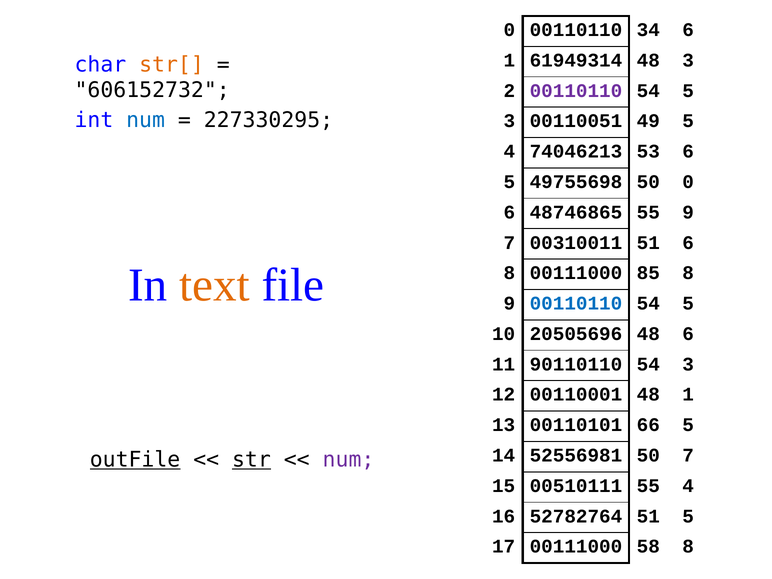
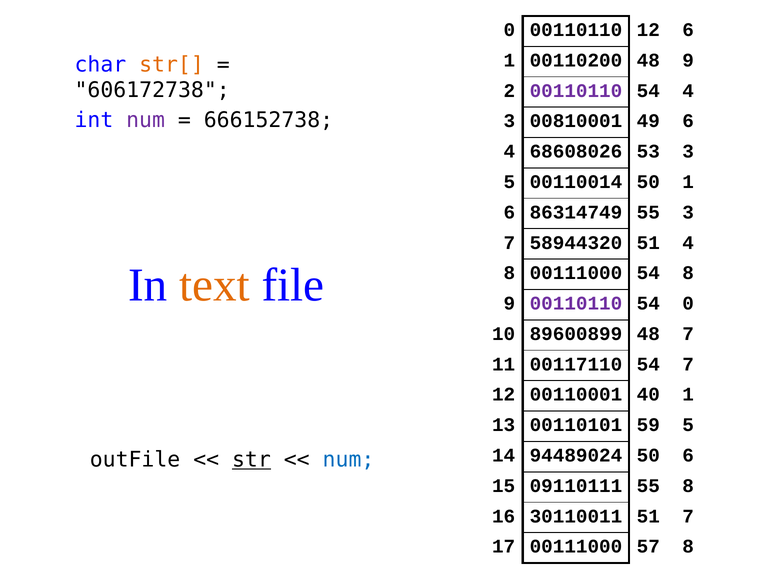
00110110 34: 34 -> 12 (648, 30)
61949314: 61949314 -> 00110200 (576, 60)
48 3: 3 -> 9 (688, 60)
606152732: 606152732 -> 606172738 (152, 90)
5: 5 -> 4 (688, 91)
num colour: blue -> purple (146, 120)
227330295: 227330295 -> 666152738 (268, 120)
00110051: 00110051 -> 00810001 (576, 121)
49 5: 5 -> 6 (688, 121)
74046213: 74046213 -> 68608026 (576, 151)
53 6: 6 -> 3 (688, 151)
49755698: 49755698 -> 00110014 (576, 182)
50 0: 0 -> 1 (688, 182)
48746865: 48746865 -> 86314749 (576, 212)
55 9: 9 -> 3 (688, 212)
00310011: 00310011 -> 58944320 (576, 243)
51 6: 6 -> 4 (688, 243)
00111000 85: 85 -> 54 (648, 273)
00110110 colour: blue -> purple (576, 303)
5: 5 -> 0 (688, 303)
20505696: 20505696 -> 89600899 (576, 334)
48 6: 6 -> 7 (688, 334)
90110110: 90110110 -> 00117110 (576, 364)
54 3: 3 -> 7 (688, 364)
00110001 48: 48 -> 40 (648, 395)
66: 66 -> 59 (648, 425)
52556981: 52556981 -> 94489024 (576, 455)
50 7: 7 -> 6 (688, 455)
outFile underline: present -> none (135, 460)
num colour: purple -> blue (349, 460)
00510111: 00510111 -> 09110111 (576, 486)
55 4: 4 -> 8 (688, 486)
52782764: 52782764 -> 30110011 (576, 516)
51 5: 5 -> 7 (688, 516)
58: 58 -> 57 (648, 547)
